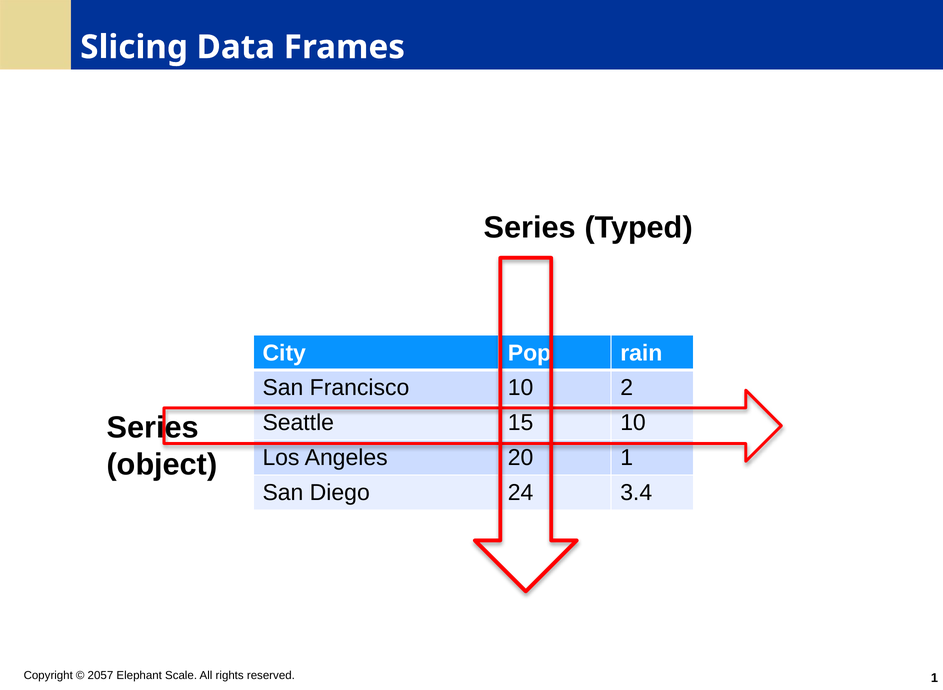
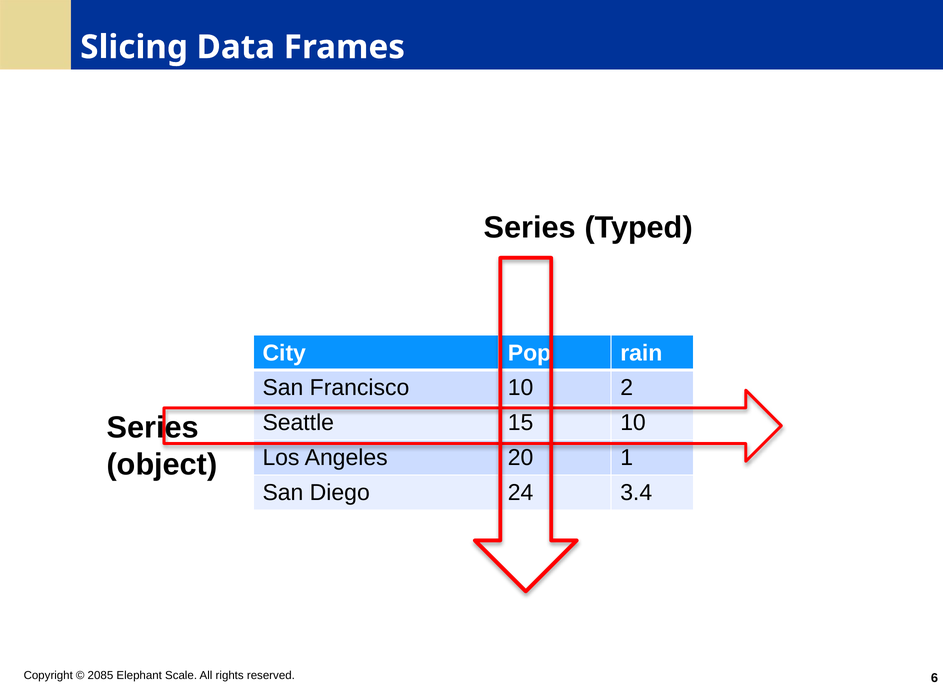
2057: 2057 -> 2085 (100, 676)
reserved 1: 1 -> 6 (935, 678)
